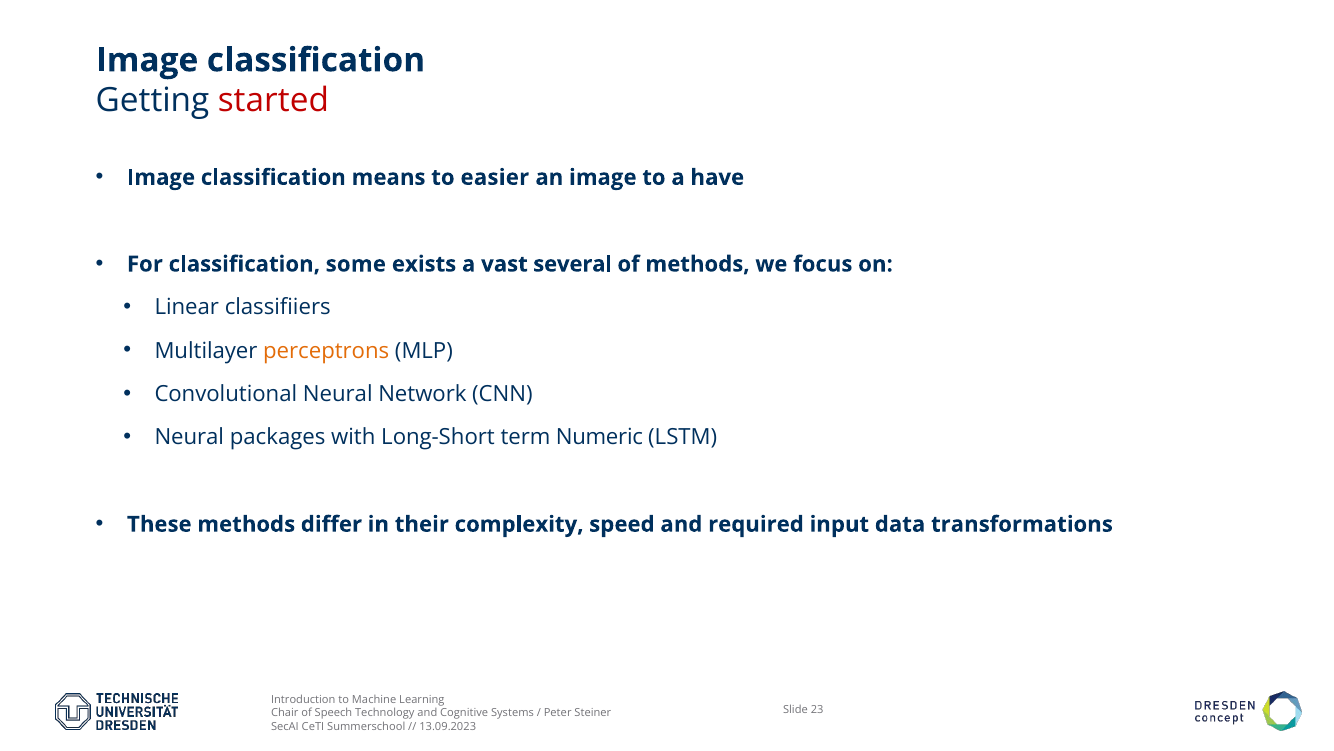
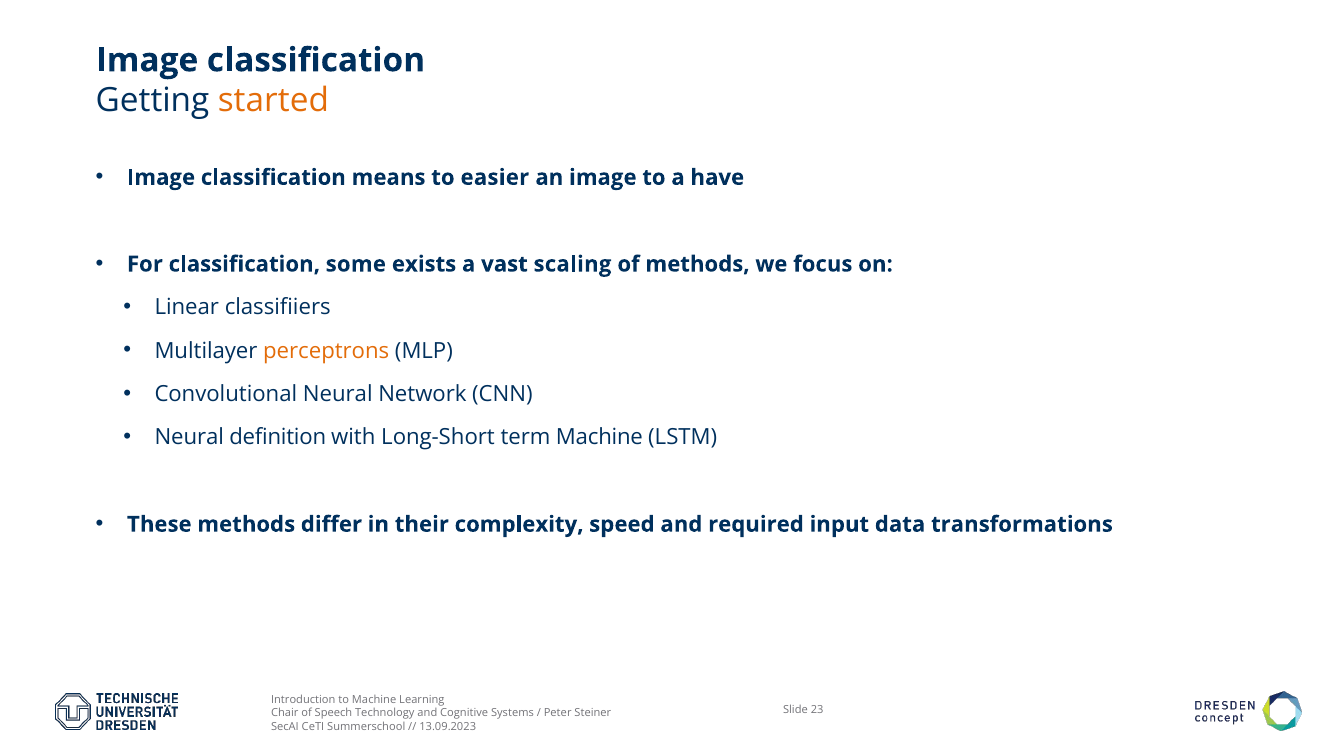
started colour: red -> orange (273, 100)
several: several -> scaling (572, 264)
packages: packages -> definition (278, 437)
term Numeric: Numeric -> Machine (599, 437)
